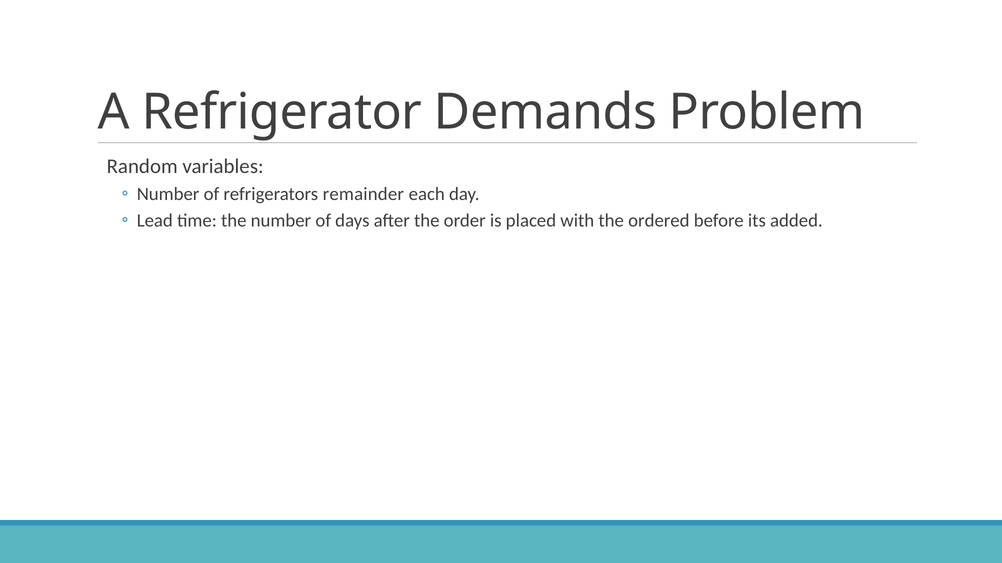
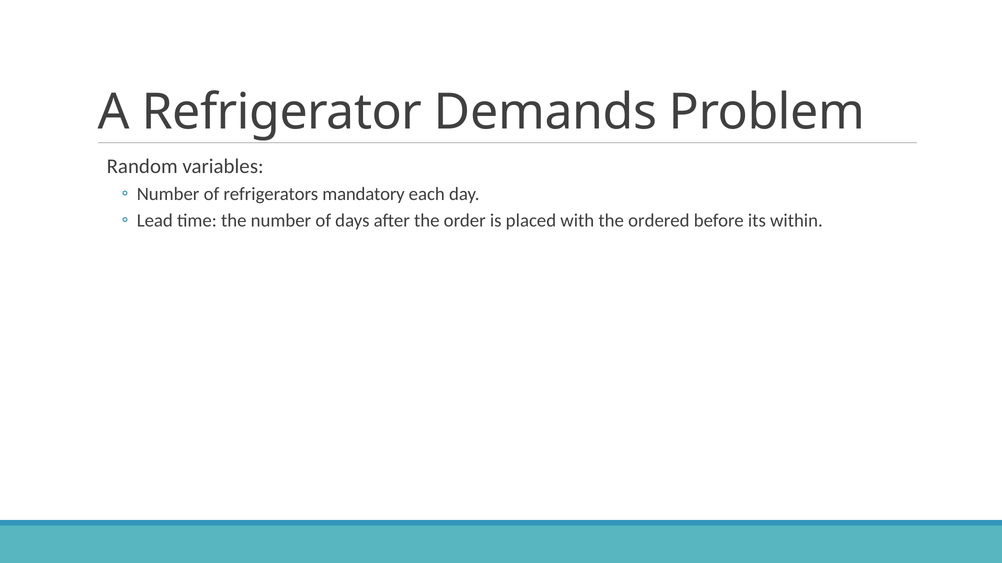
remainder: remainder -> mandatory (364, 194)
added: added -> within (796, 221)
